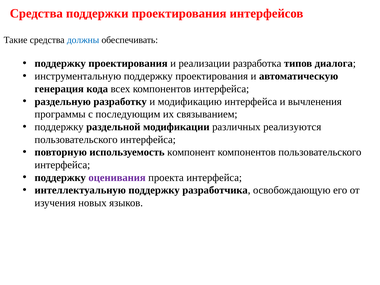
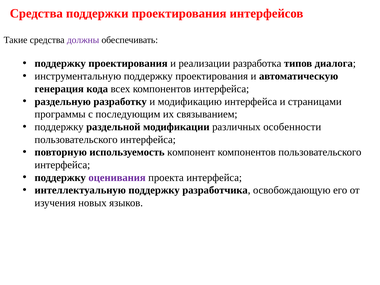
должны colour: blue -> purple (83, 40)
вычленения: вычленения -> страницами (315, 102)
реализуются: реализуются -> особенности (292, 127)
